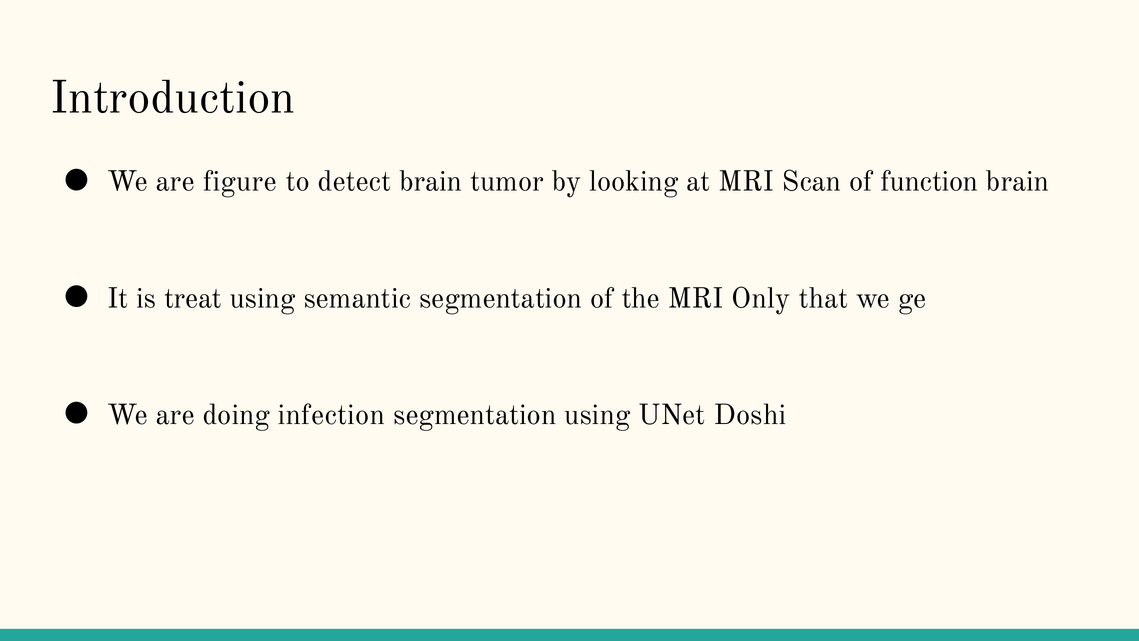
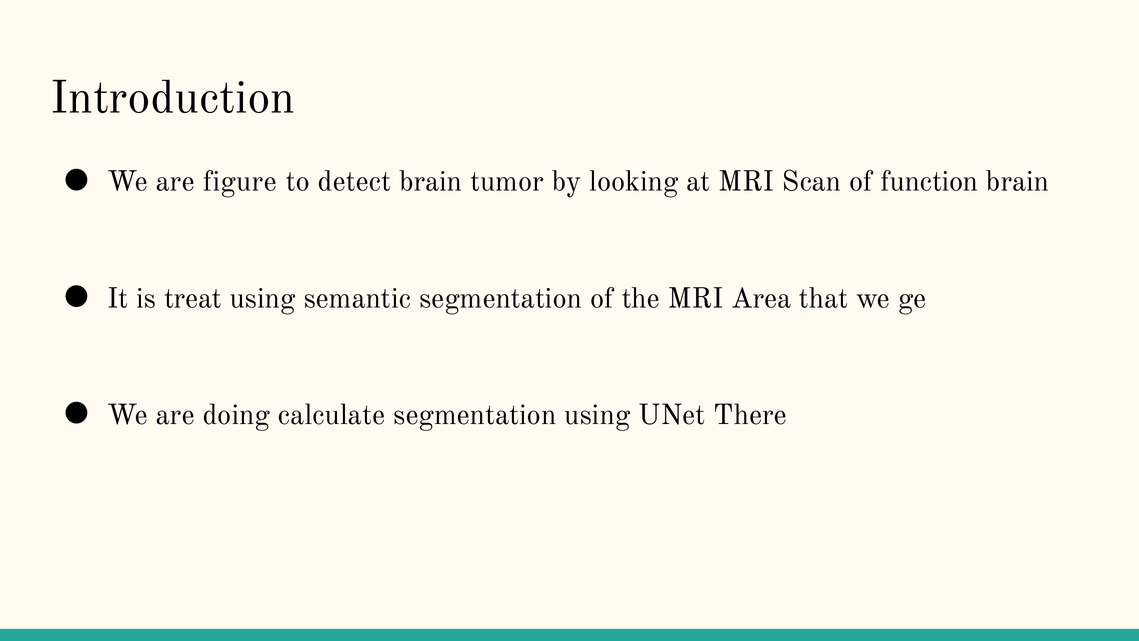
Only: Only -> Area (761, 298)
infection: infection -> calculate (332, 414)
Doshi: Doshi -> There (750, 414)
